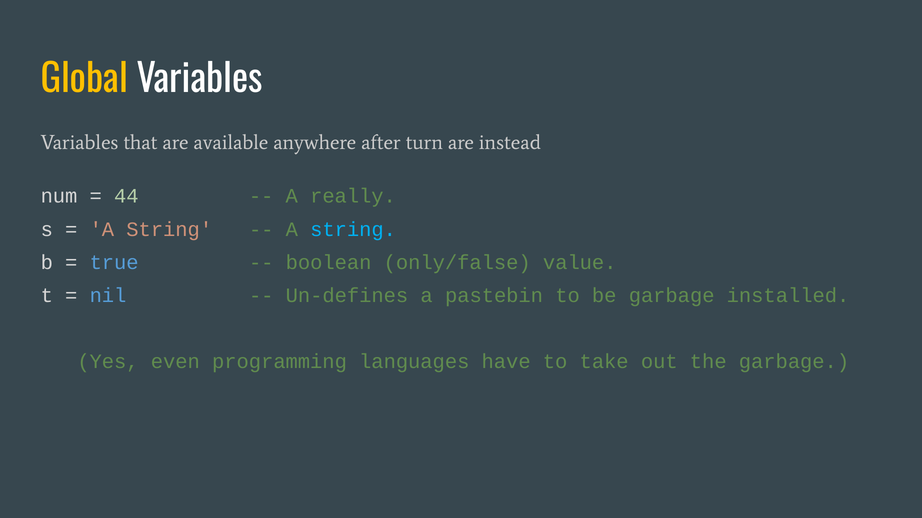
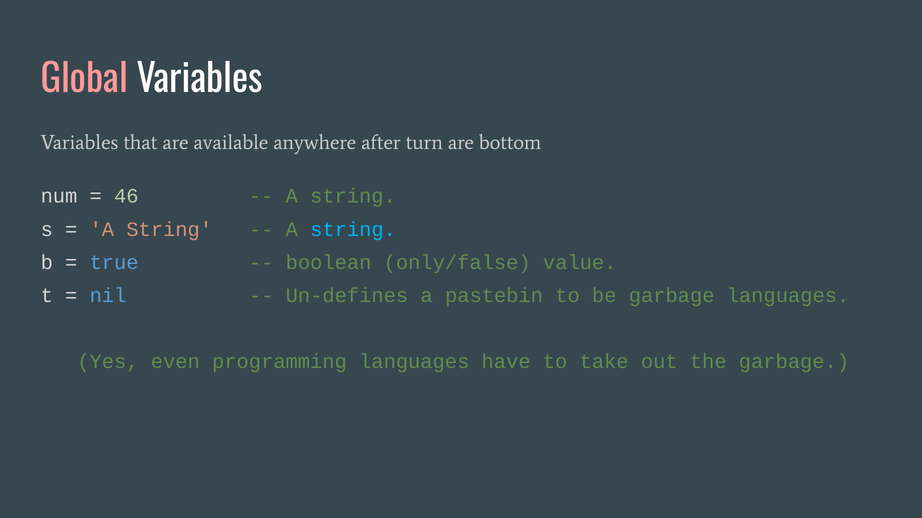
Global colour: yellow -> pink (84, 80)
instead: instead -> bottom (510, 143)
44: 44 -> 46 (126, 196)
really: really -> string (353, 196)
garbage installed: installed -> languages (788, 296)
